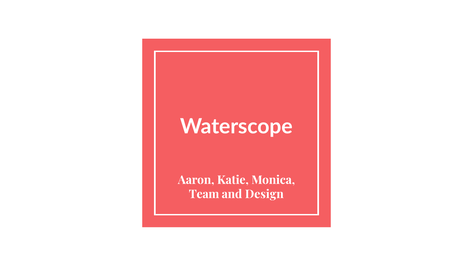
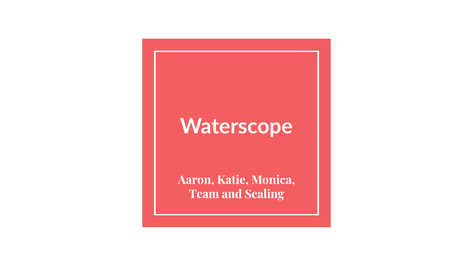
Design: Design -> Sealing (264, 194)
